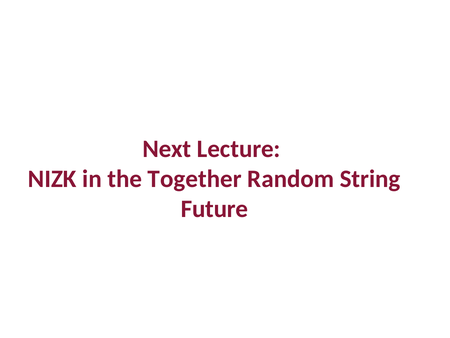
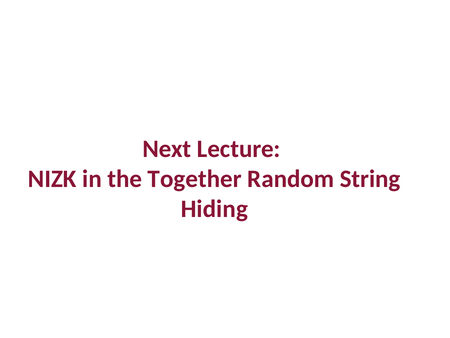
Future: Future -> Hiding (214, 209)
